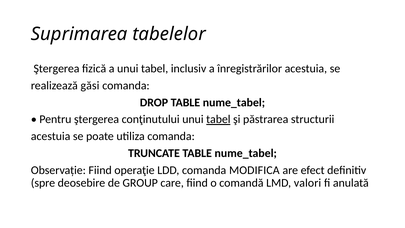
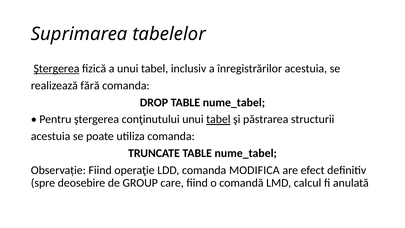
Ştergerea underline: none -> present (56, 68)
găsi: găsi -> fără (90, 85)
valori: valori -> calcul (308, 183)
